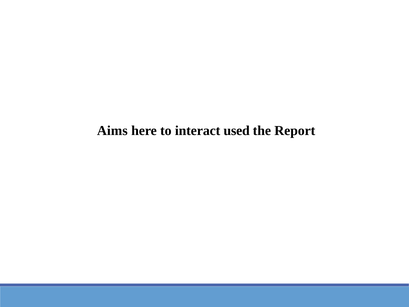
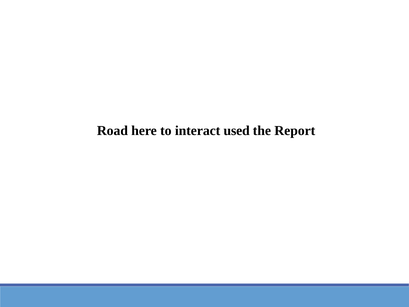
Aims: Aims -> Road (112, 130)
